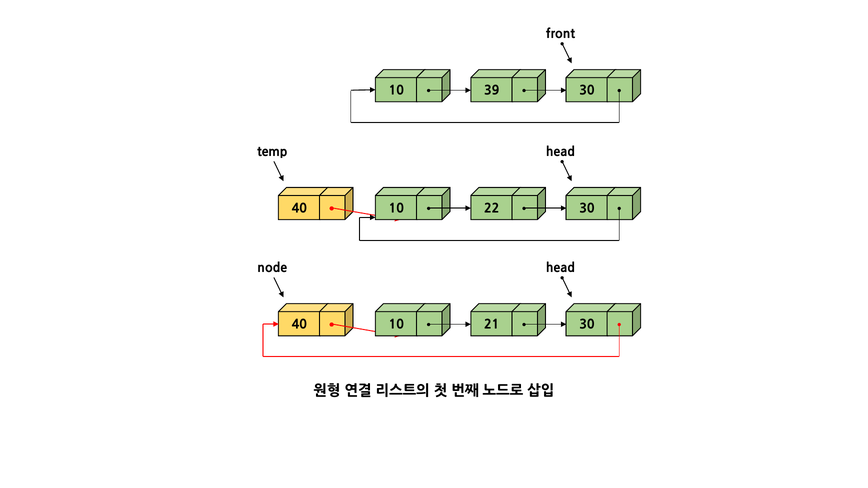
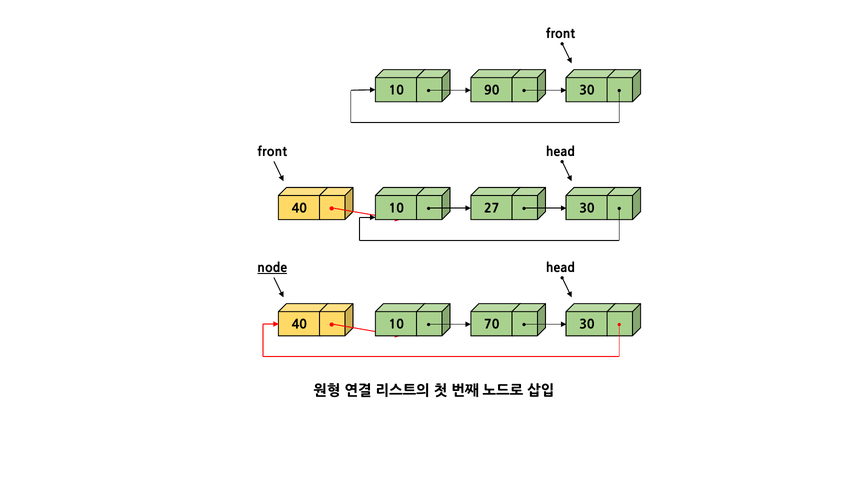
39: 39 -> 90 (492, 91)
temp: temp -> front (272, 152)
22: 22 -> 27 (492, 209)
node underline: none -> present (272, 268)
21: 21 -> 70 (492, 325)
